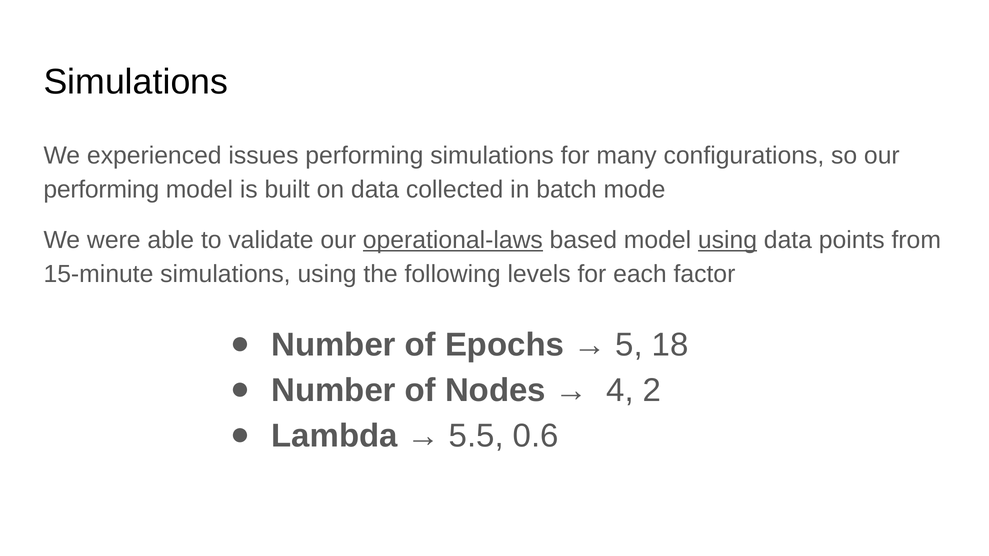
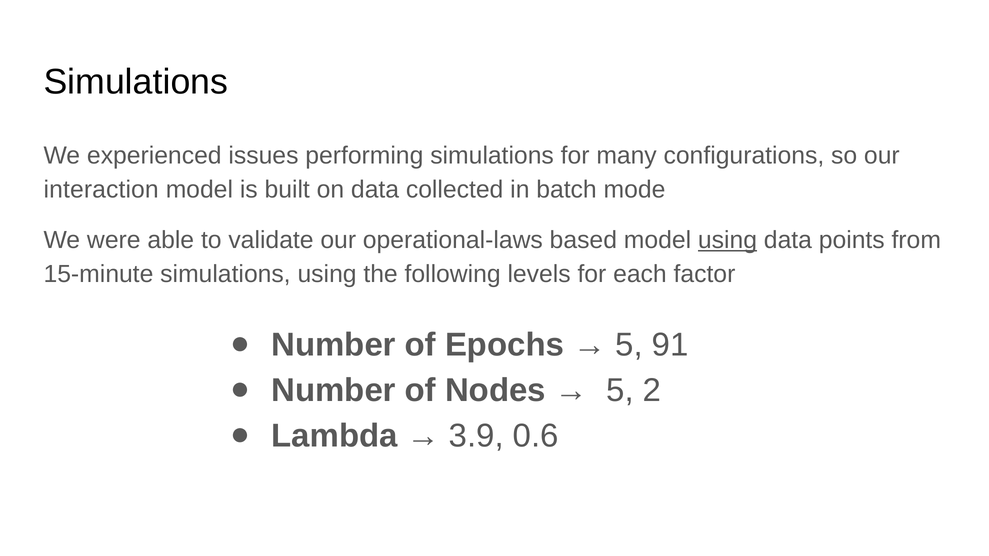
performing: performing -> interaction (101, 190)
operational-laws underline: present -> none (453, 240)
18: 18 -> 91 (670, 345)
4: 4 -> 5 (620, 391)
5.5: 5.5 -> 3.9 (476, 436)
